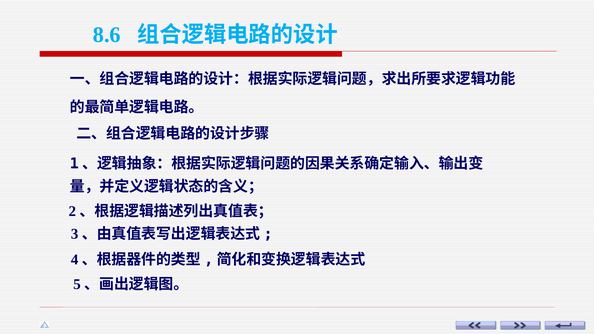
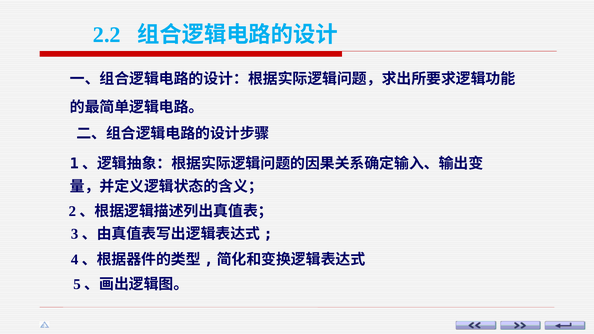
8.6: 8.6 -> 2.2 (107, 35)
